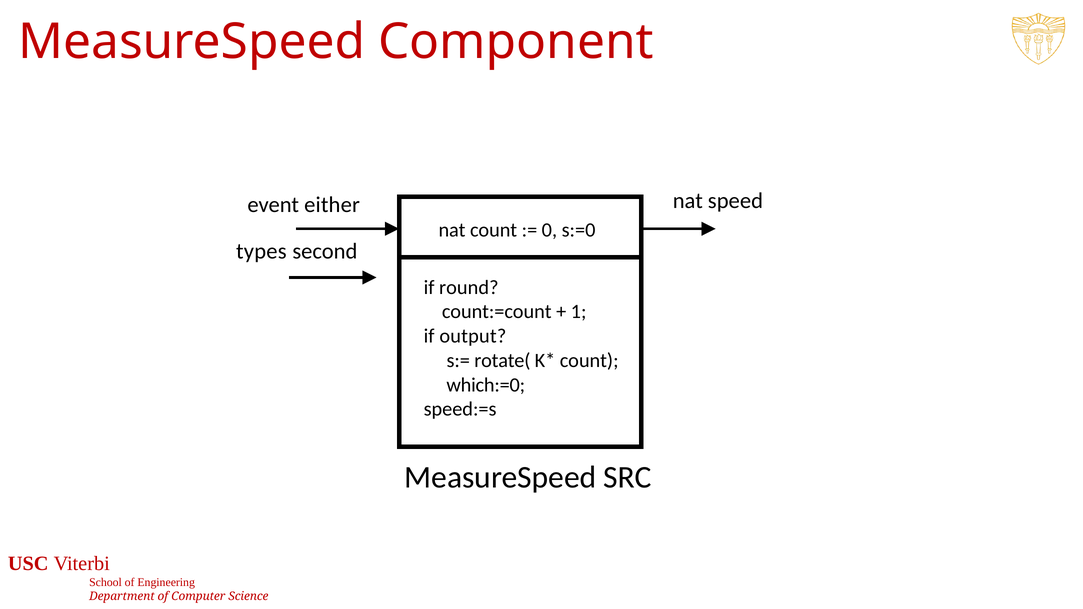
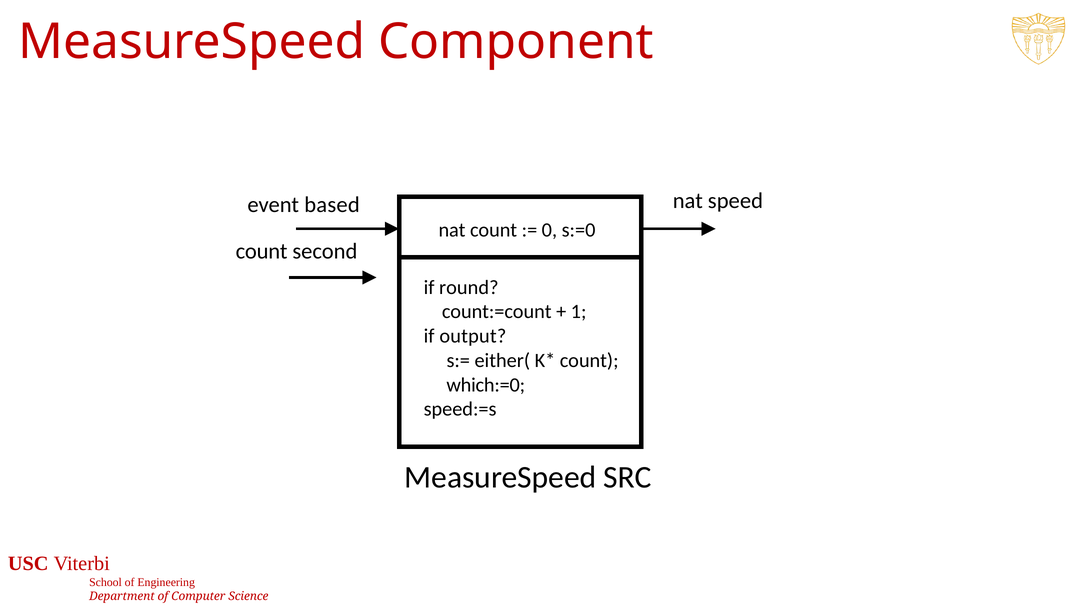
either: either -> based (332, 205)
types: types -> count (262, 251)
rotate(: rotate( -> either( (502, 361)
